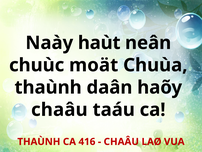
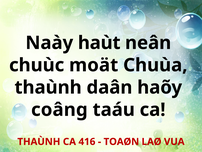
chaâu: chaâu -> coâng (59, 109)
CHAÂU: CHAÂU -> TOAØN (121, 141)
